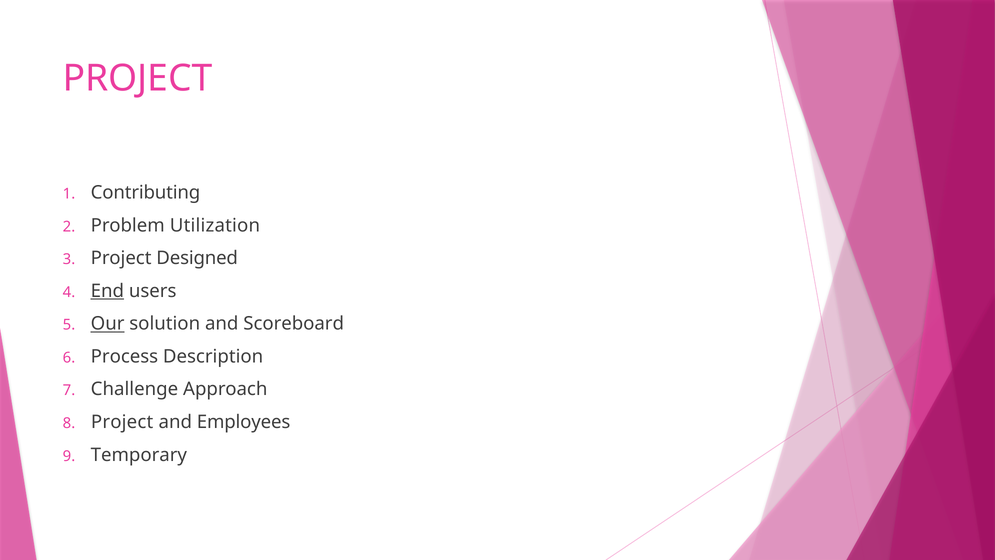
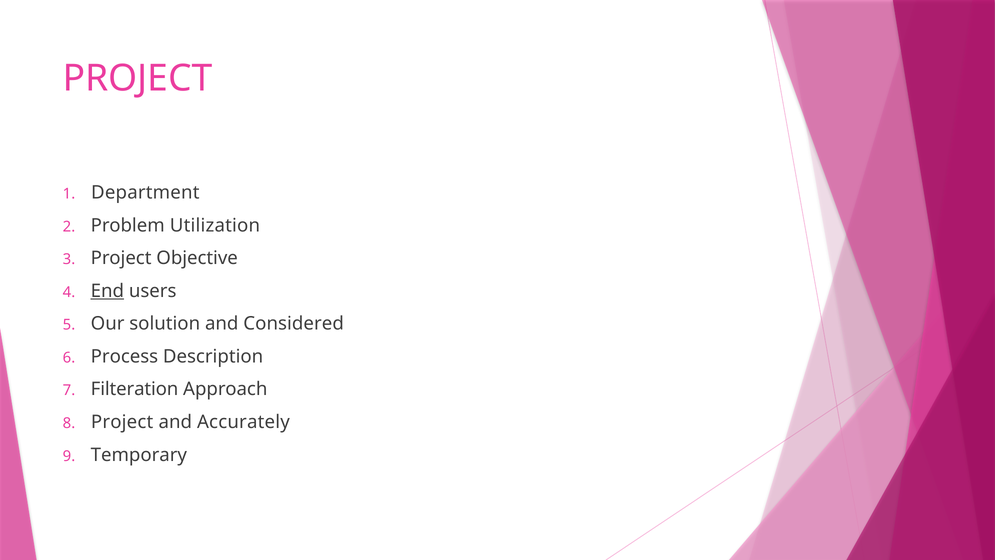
Contributing: Contributing -> Department (145, 193)
Designed: Designed -> Objective (197, 258)
Our underline: present -> none (108, 324)
Scoreboard: Scoreboard -> Considered (294, 324)
Challenge: Challenge -> Filteration (135, 389)
Employees: Employees -> Accurately (243, 422)
